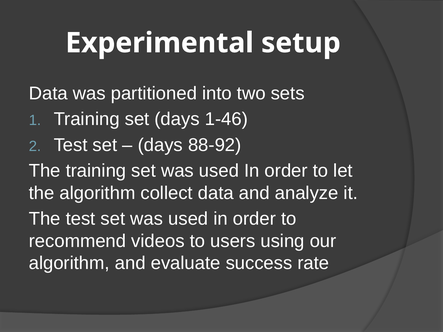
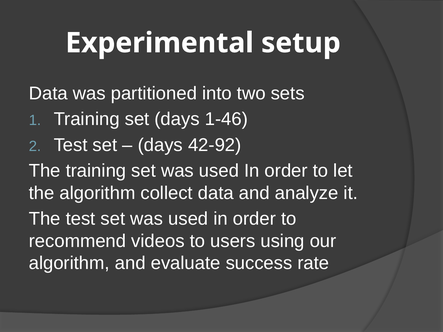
88-92: 88-92 -> 42-92 (215, 145)
